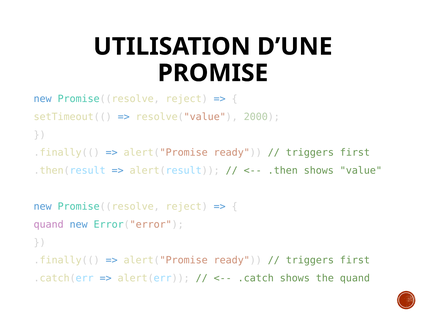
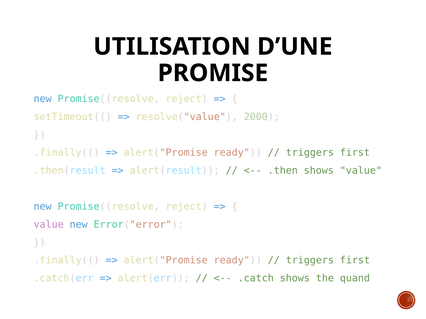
quand: quand -> value (49, 225)
